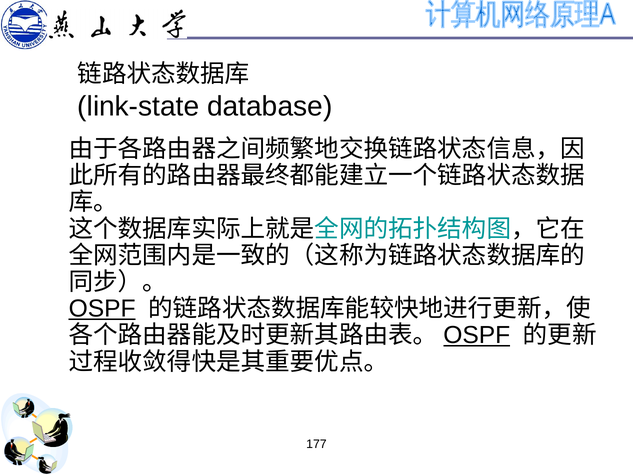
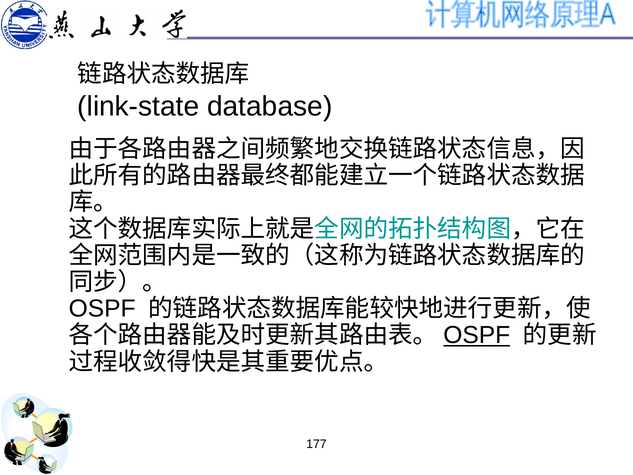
OSPF underline: present -> none (102, 309)
